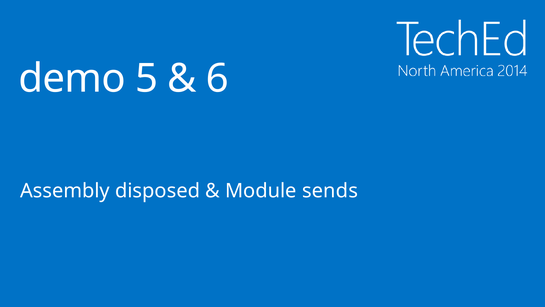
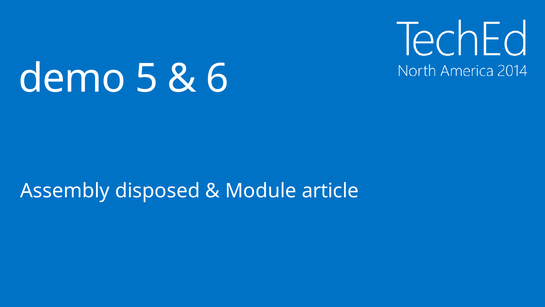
sends: sends -> article (330, 191)
